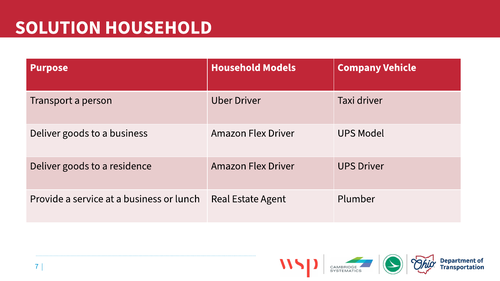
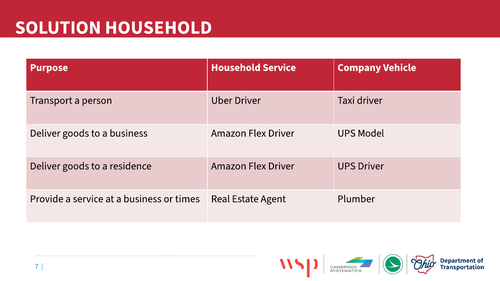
Household Models: Models -> Service (279, 68)
lunch: lunch -> times (187, 199)
